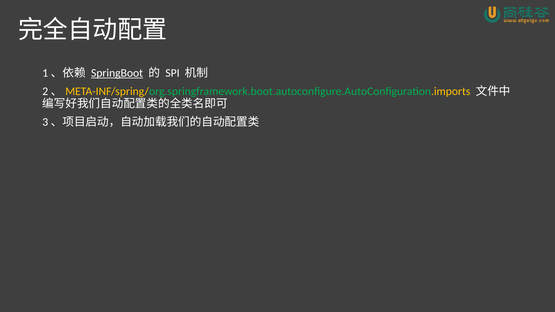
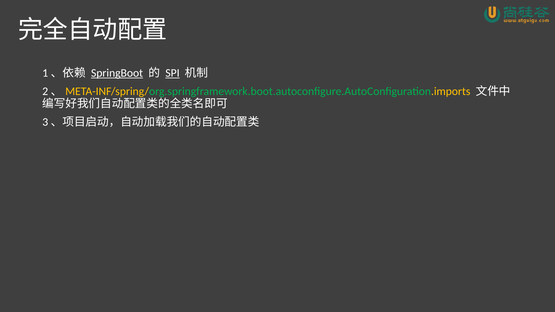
SPI underline: none -> present (172, 73)
